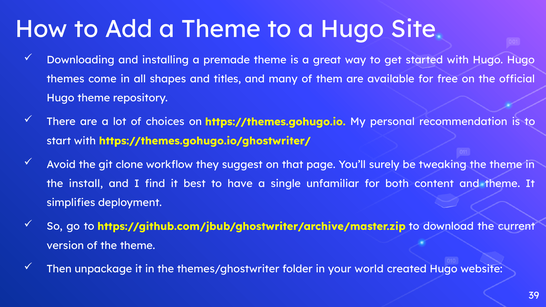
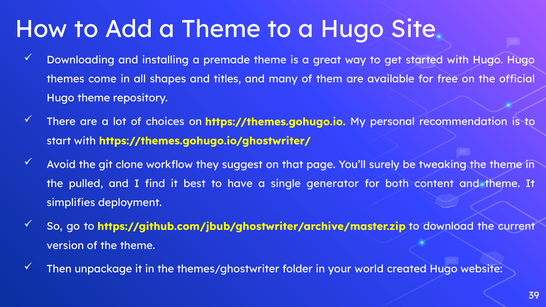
install: install -> pulled (86, 184)
unfamiliar: unfamiliar -> generator (333, 184)
